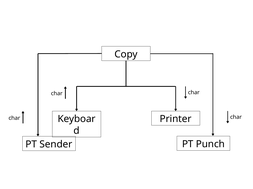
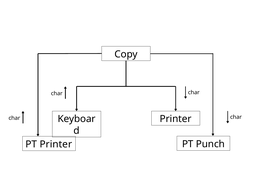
PT Sender: Sender -> Printer (56, 145)
